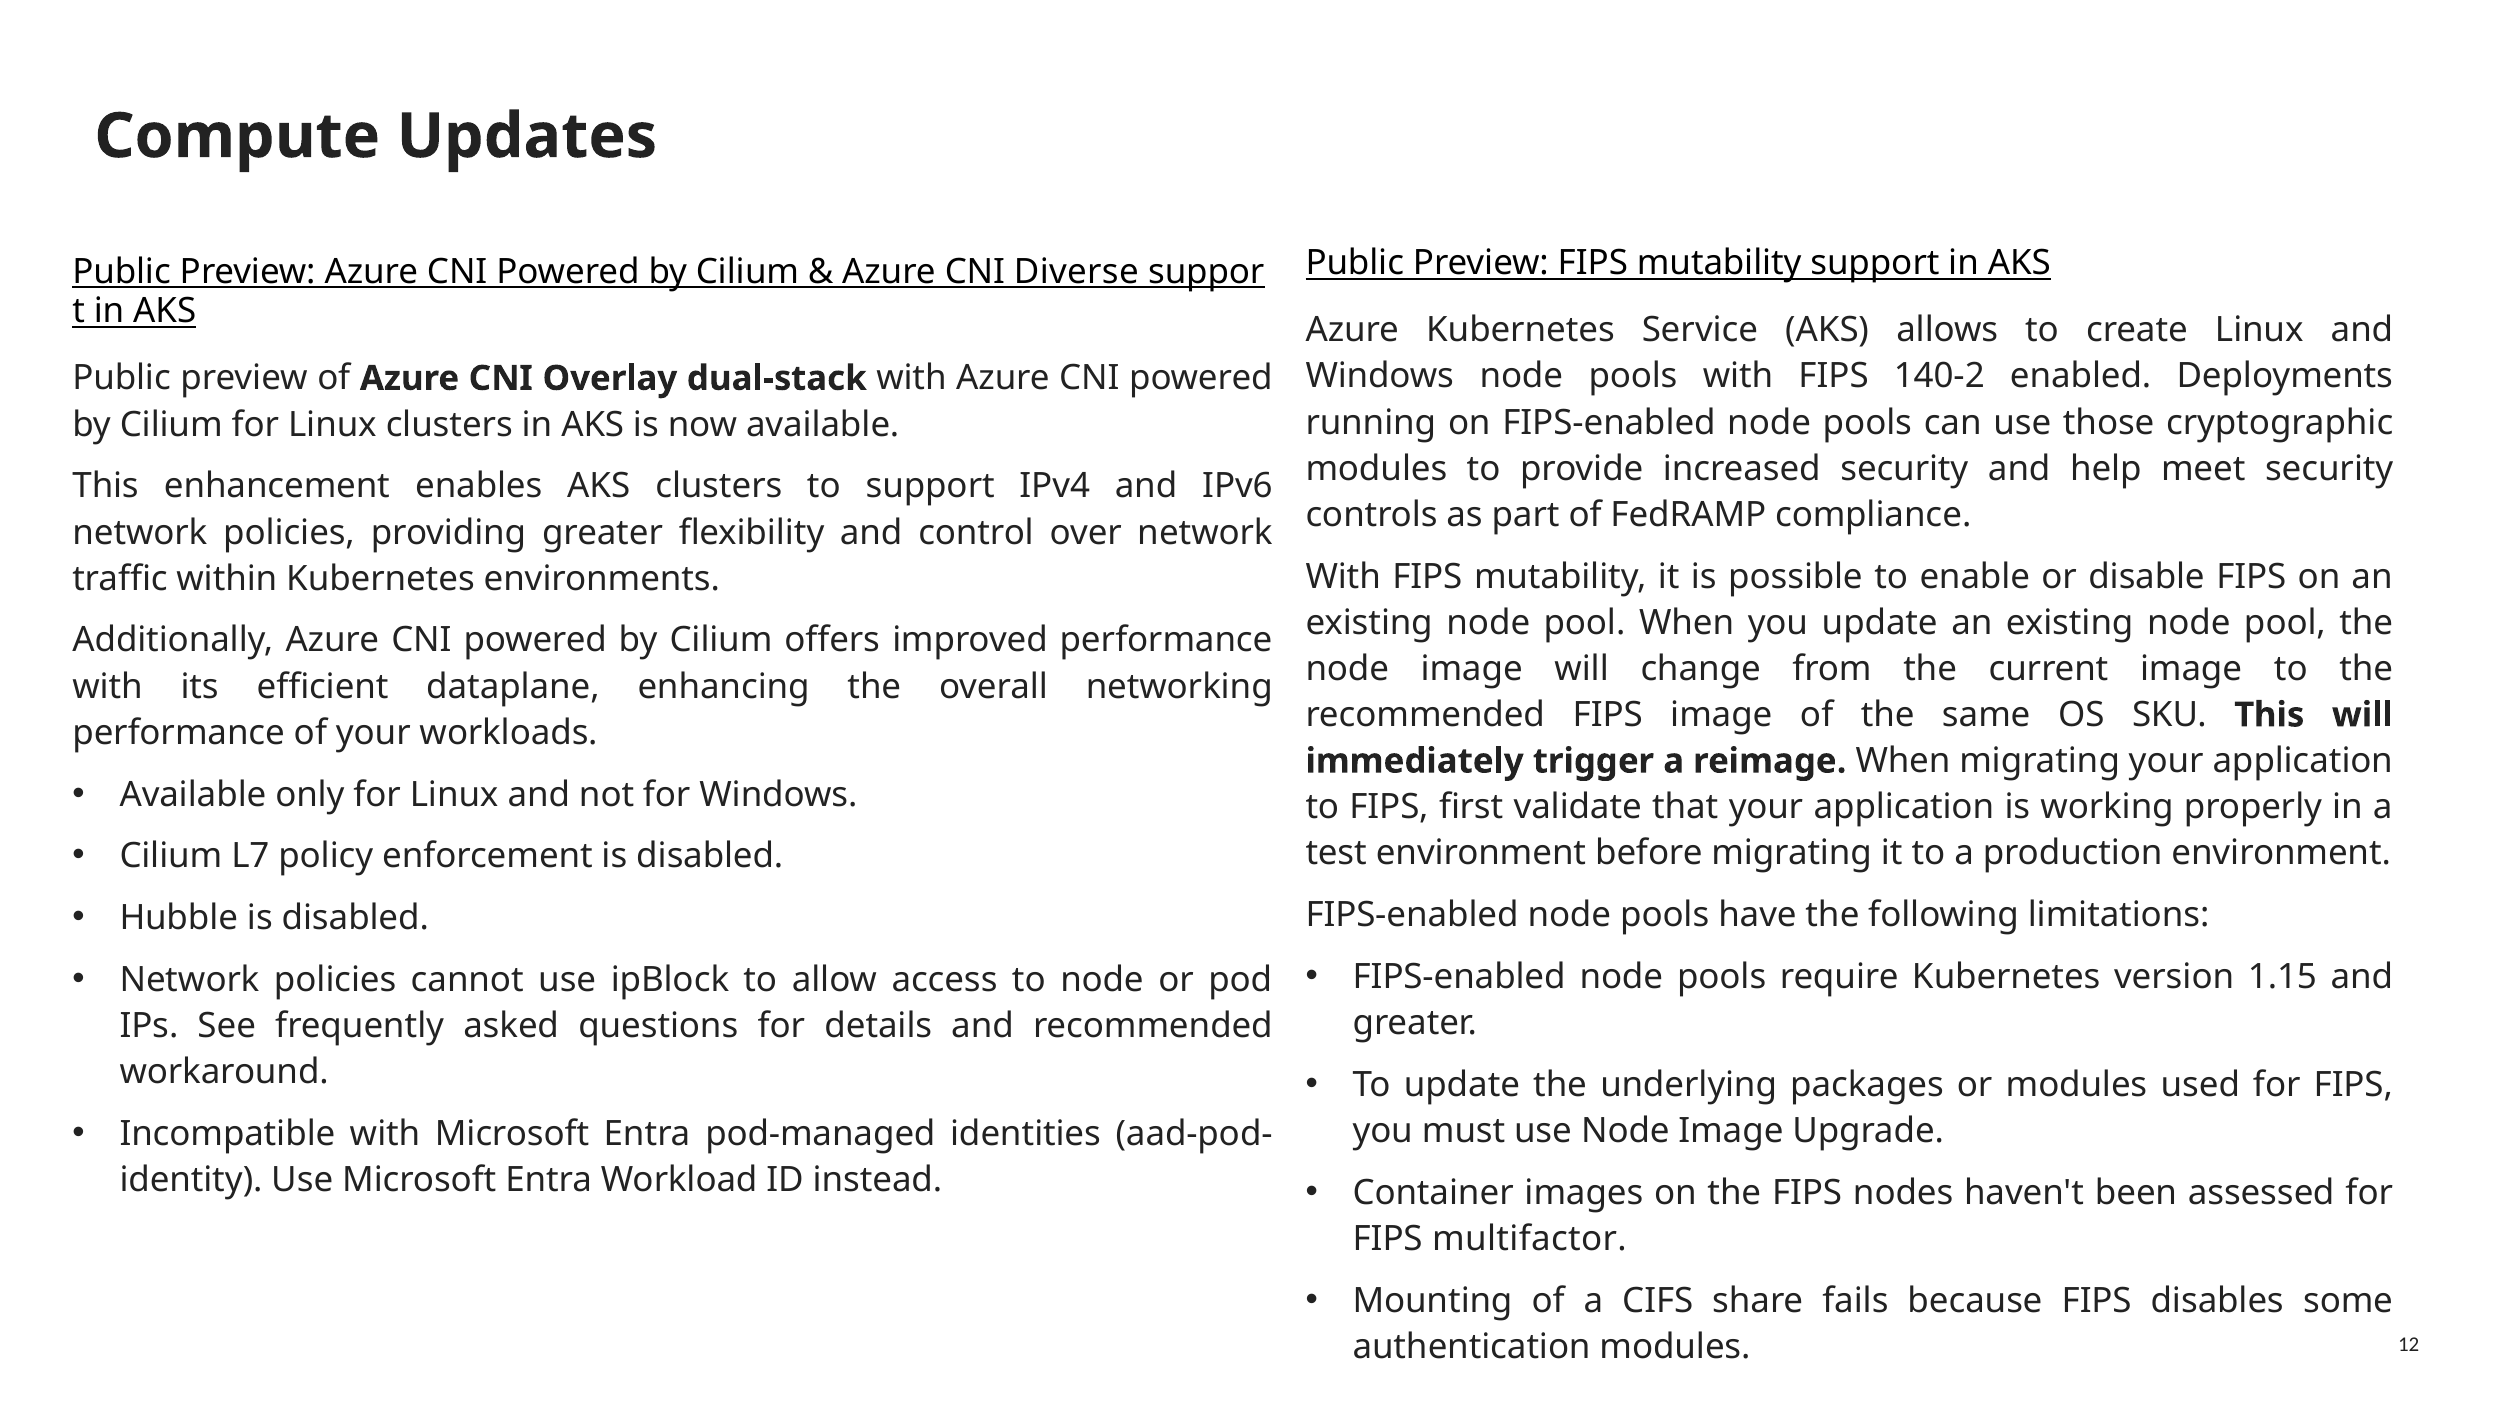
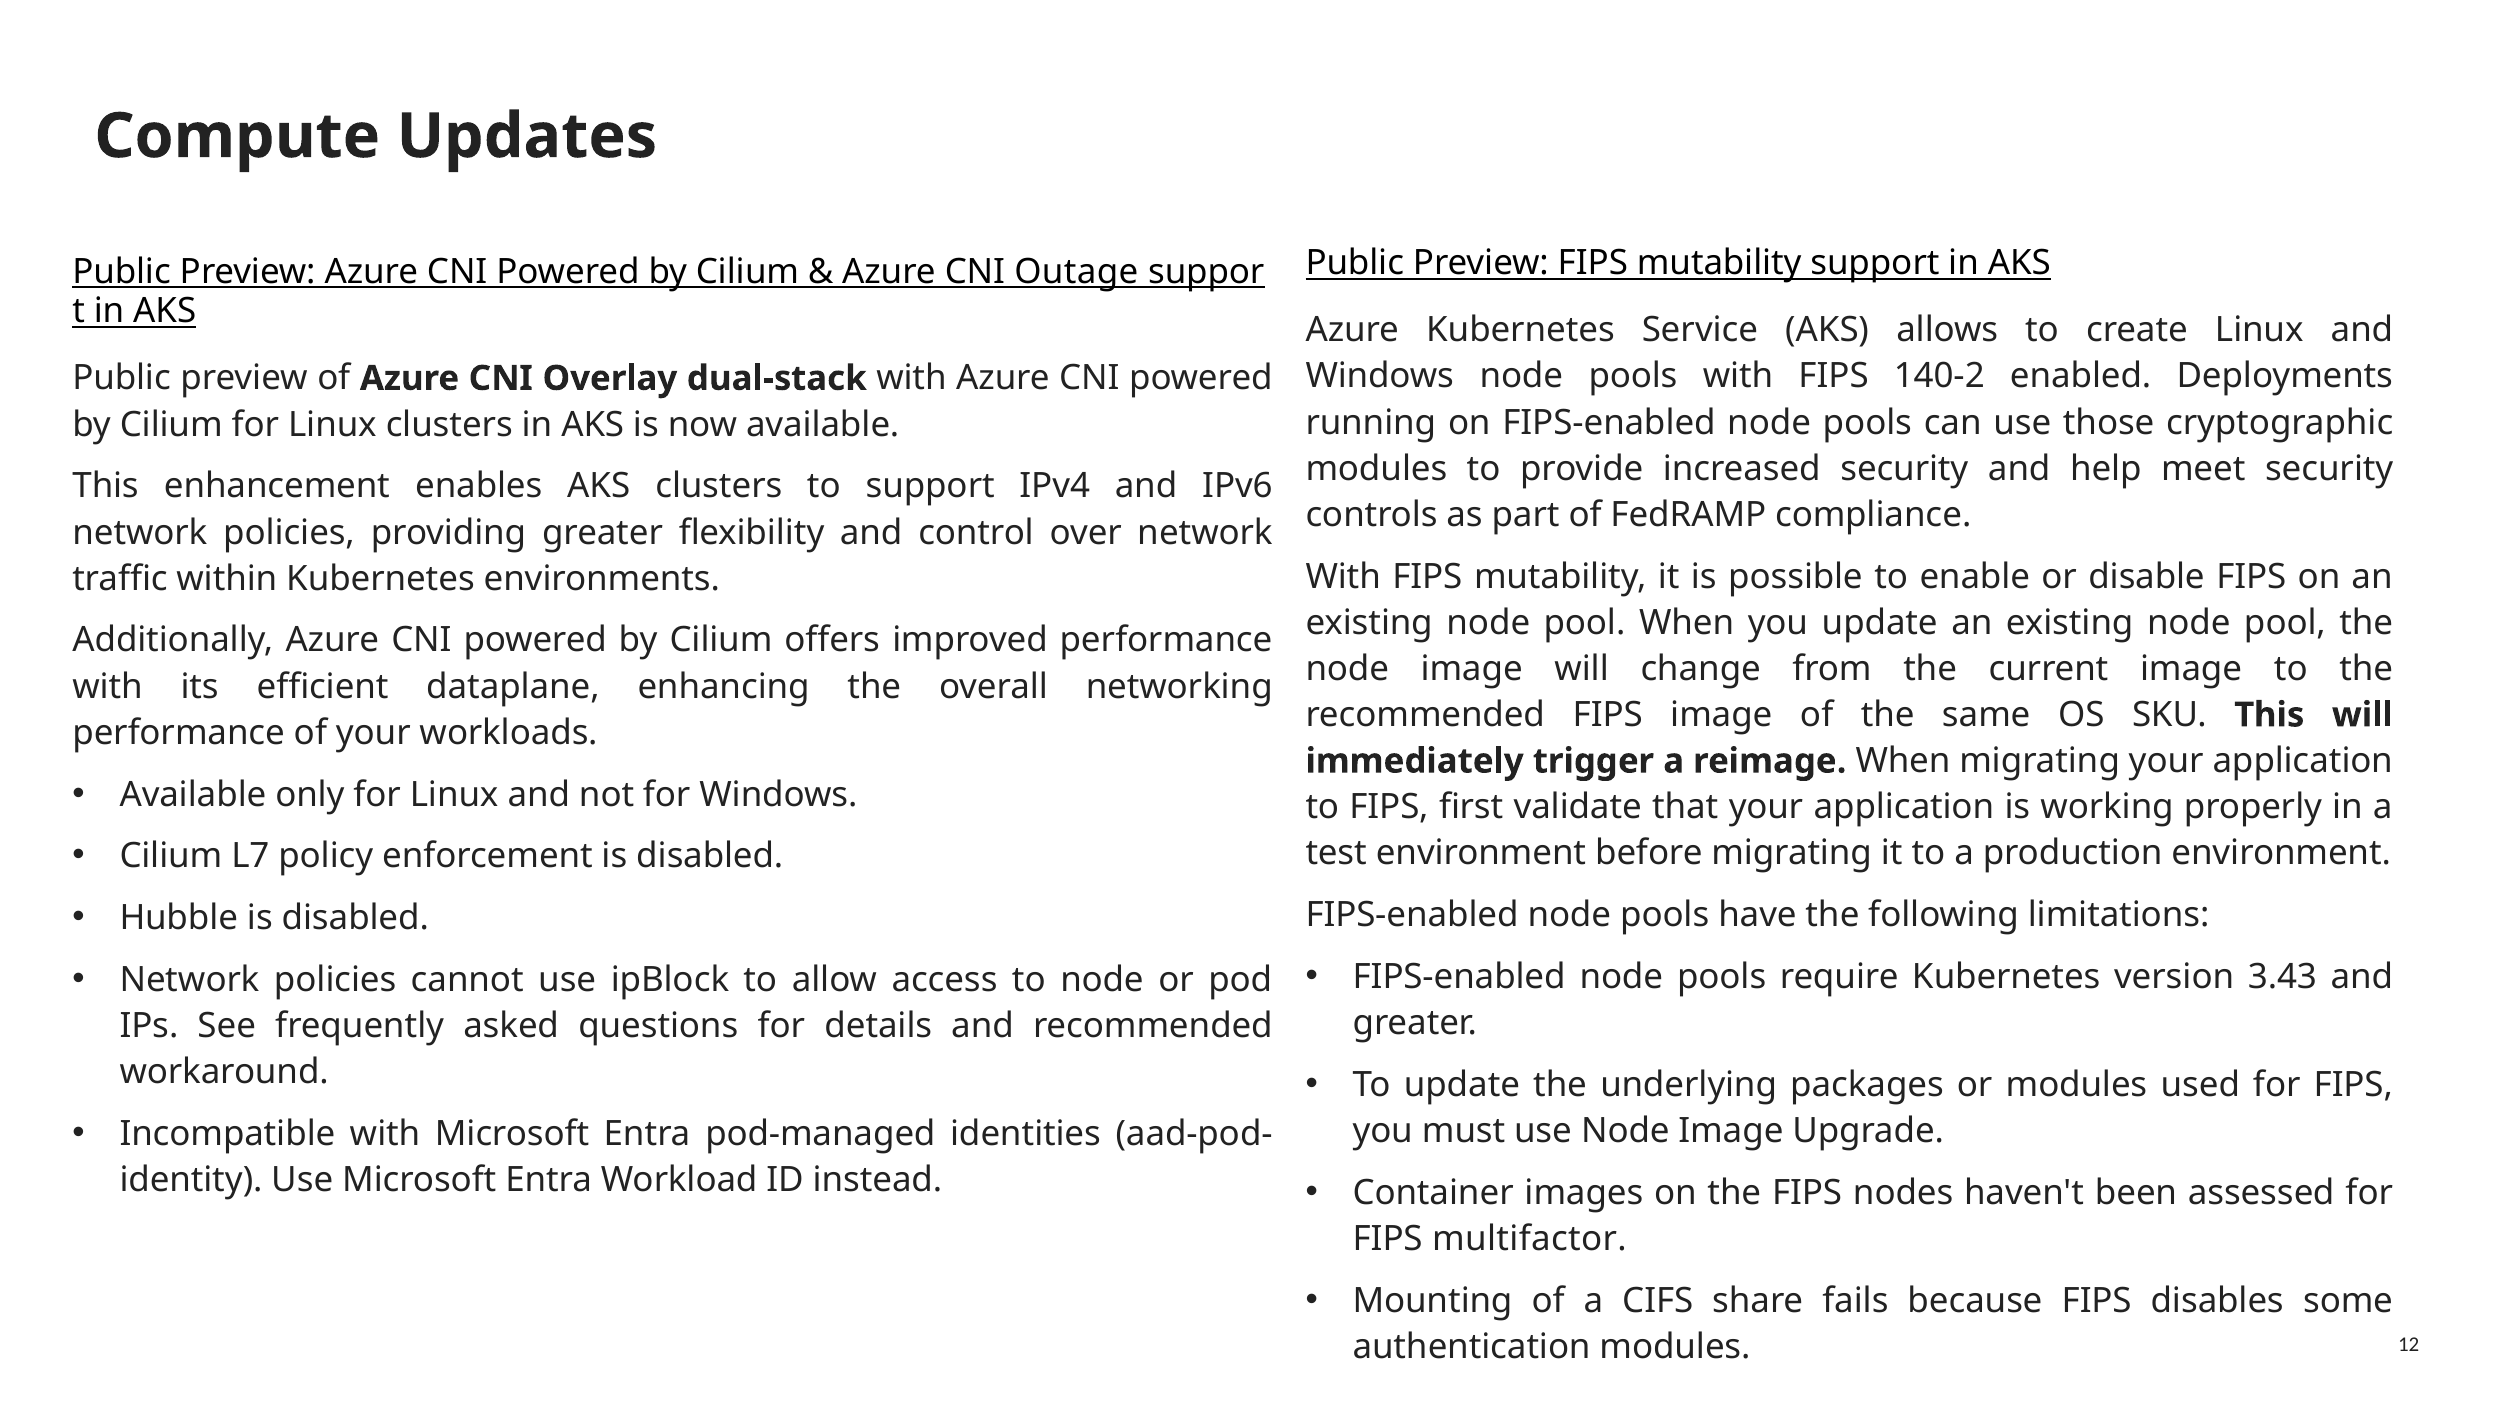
Diverse: Diverse -> Outage (1076, 272)
1.15: 1.15 -> 3.43 (2282, 977)
